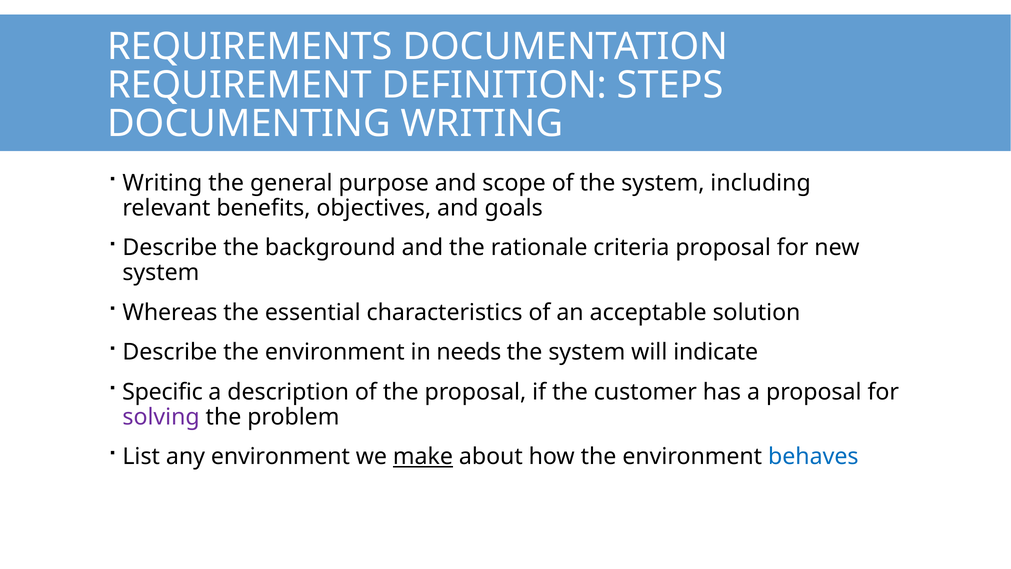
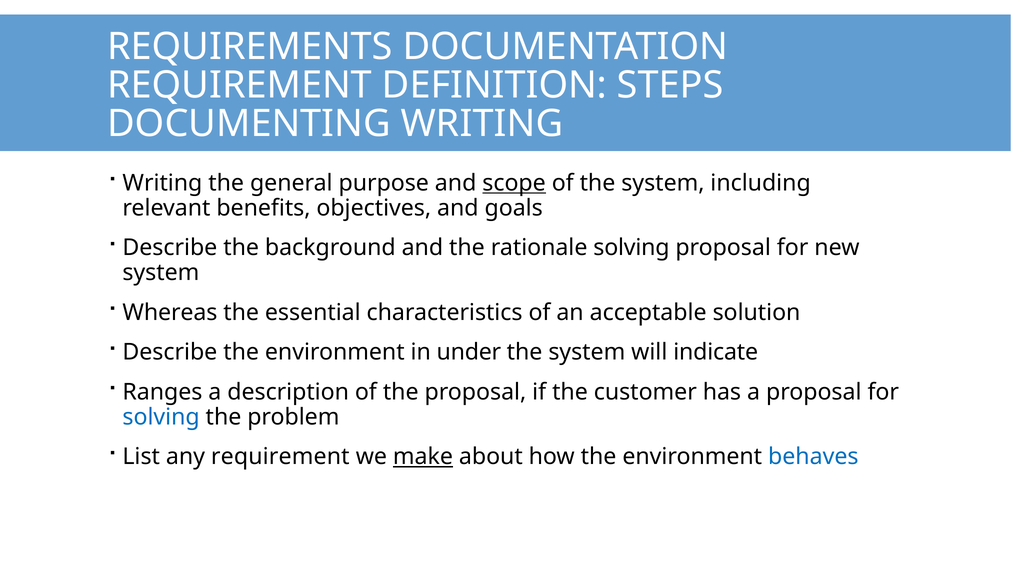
scope underline: none -> present (514, 183)
rationale criteria: criteria -> solving (631, 248)
needs: needs -> under (469, 352)
Specific: Specific -> Ranges (162, 392)
solving colour: purple -> blue (161, 417)
any environment: environment -> requirement (280, 457)
